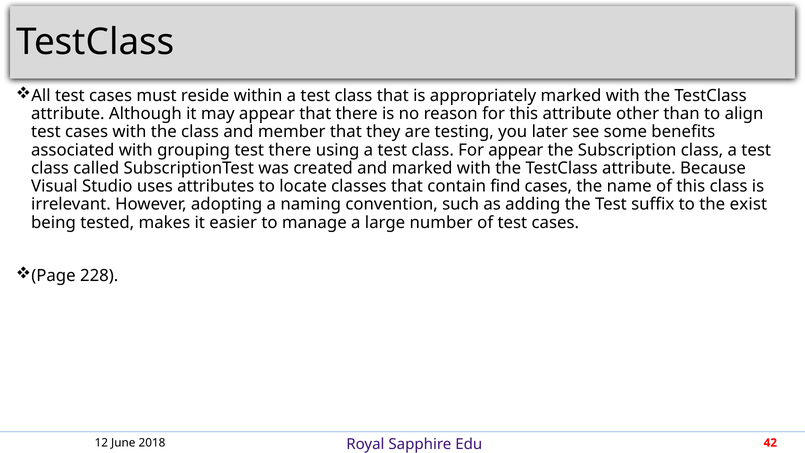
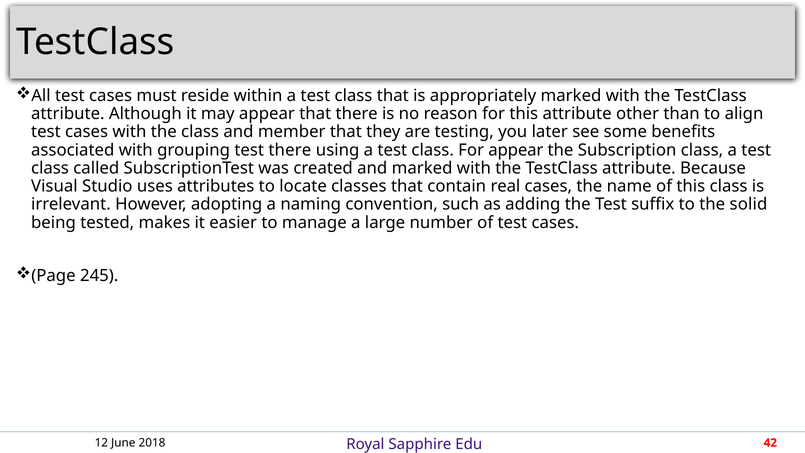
find: find -> real (505, 186)
exist: exist -> solid (748, 204)
228: 228 -> 245 (99, 275)
